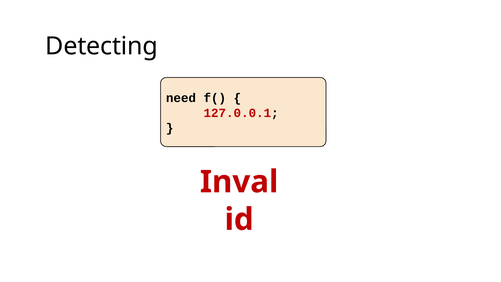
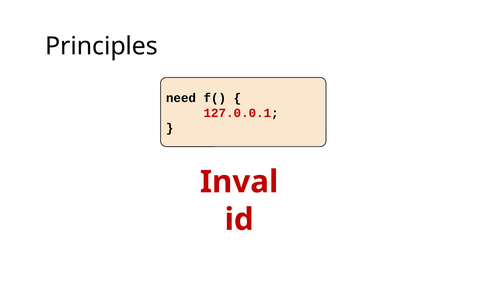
Detecting: Detecting -> Principles (102, 46)
